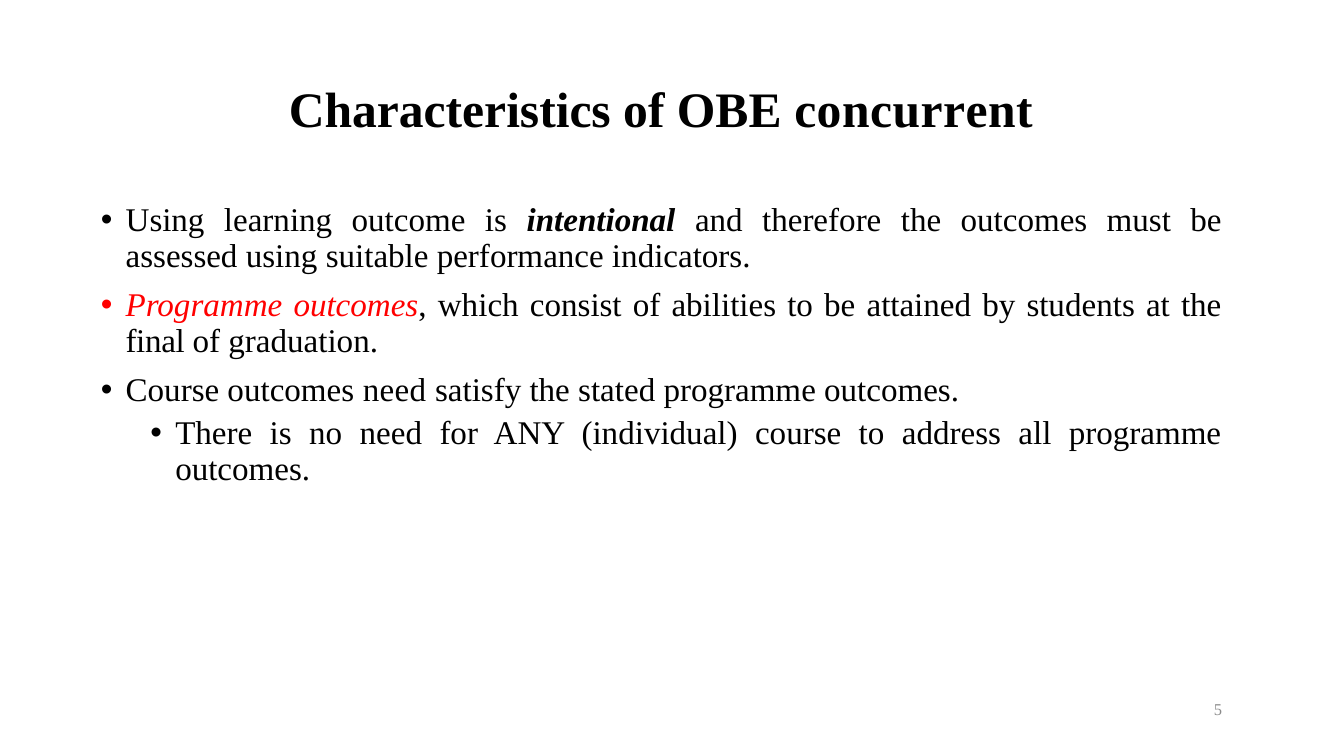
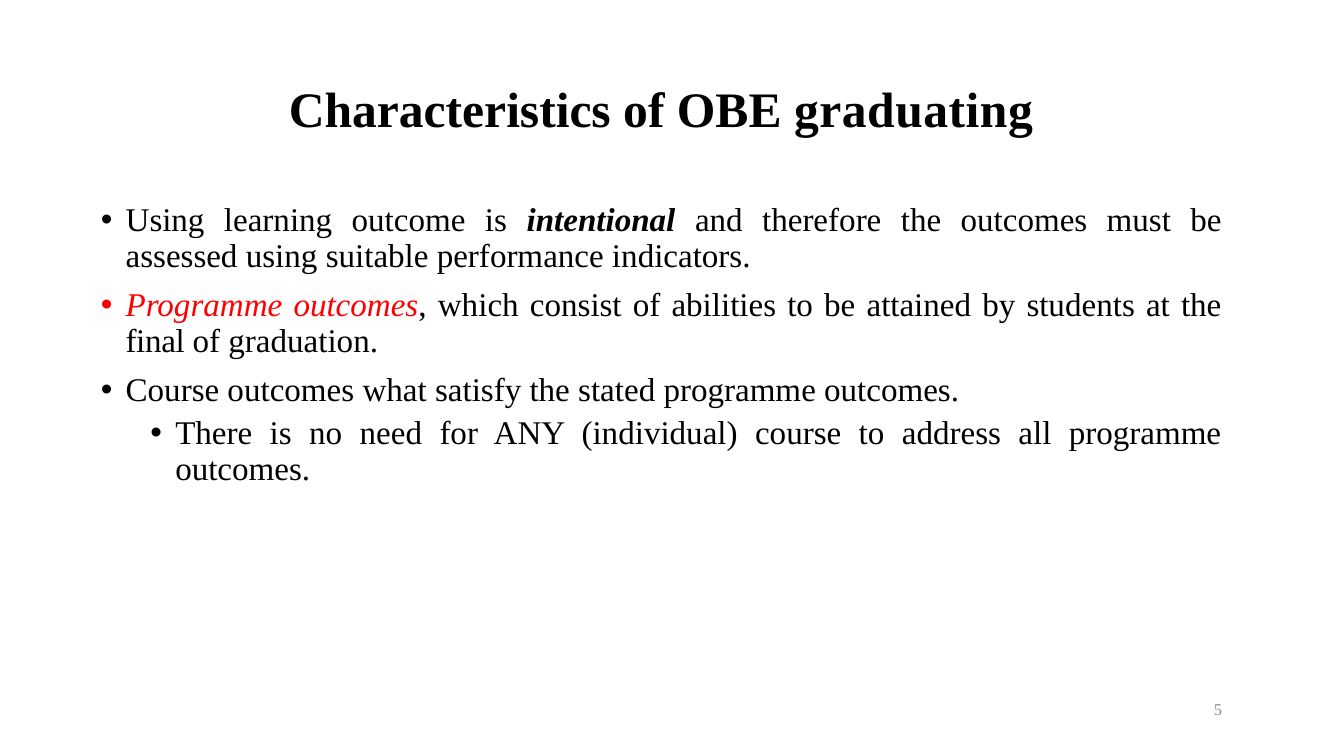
concurrent: concurrent -> graduating (913, 111)
outcomes need: need -> what (395, 391)
